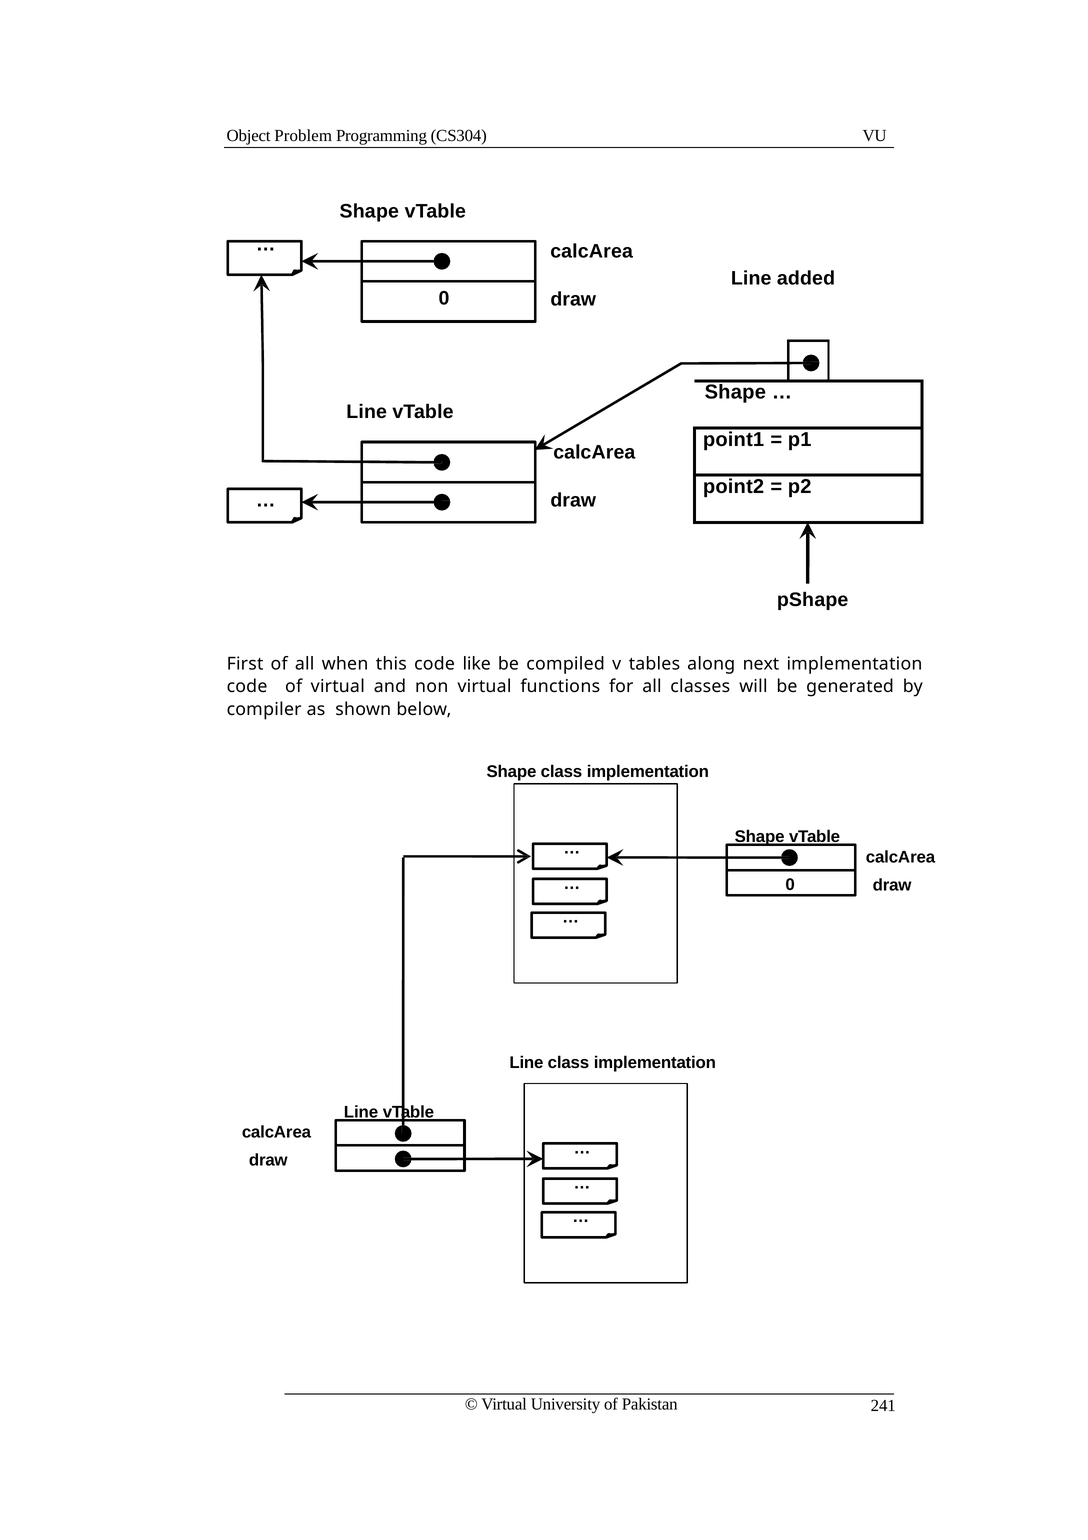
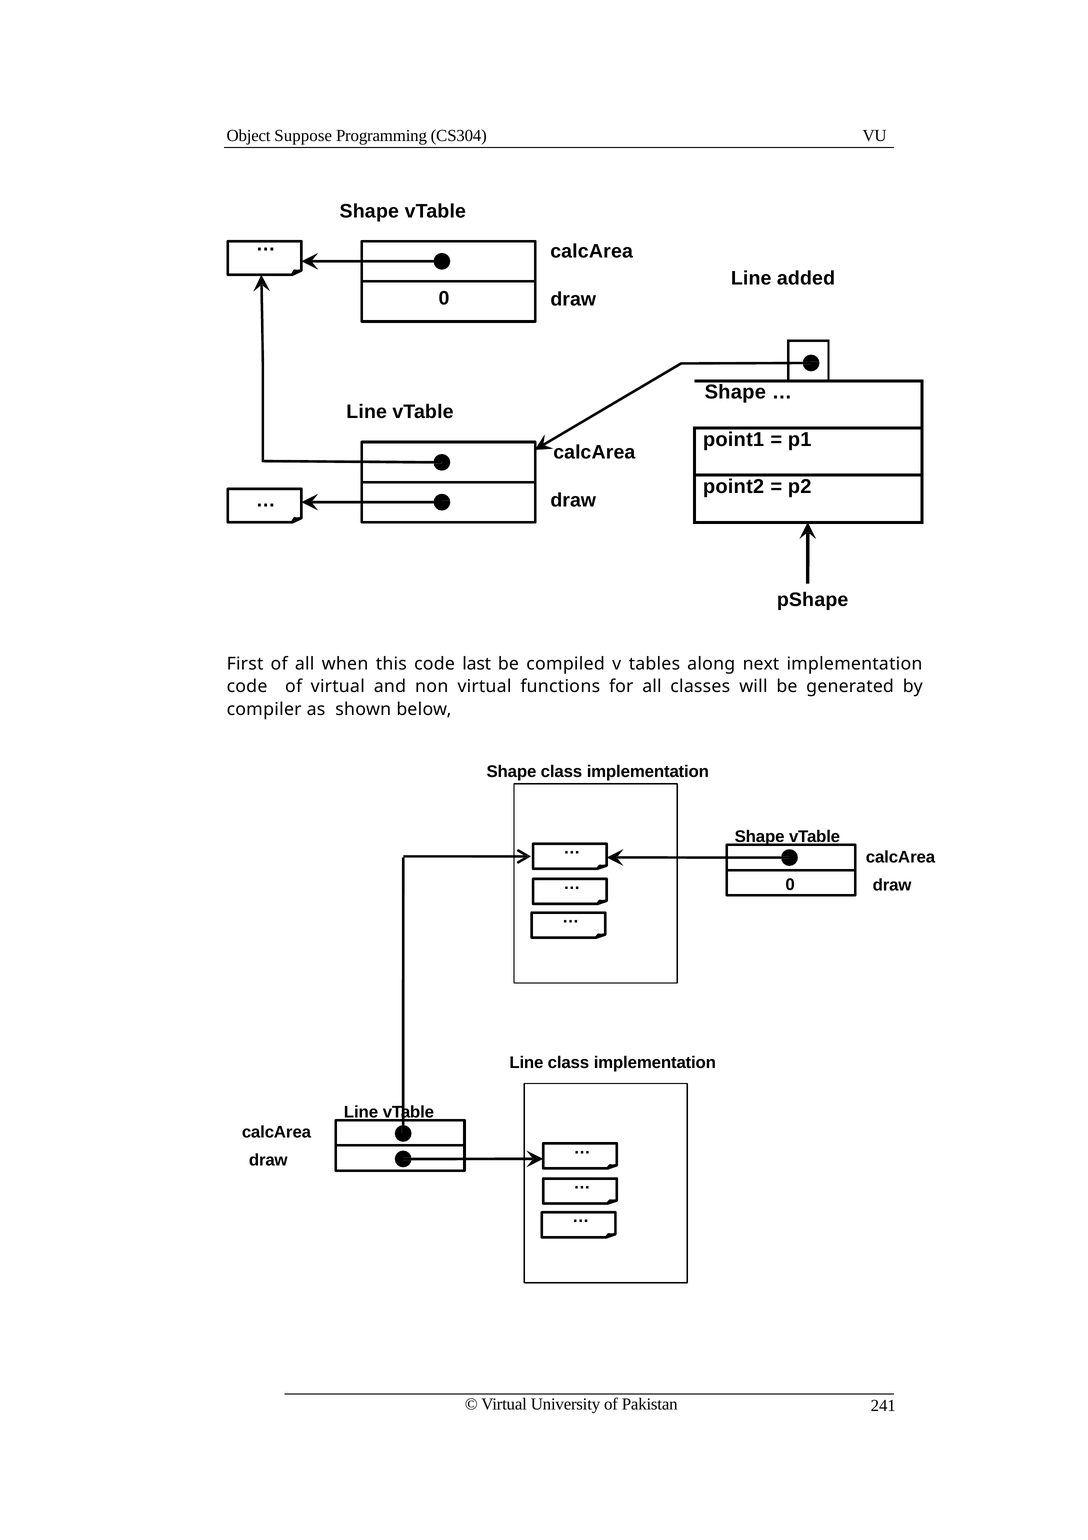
Problem: Problem -> Suppose (303, 136)
like: like -> last (477, 664)
